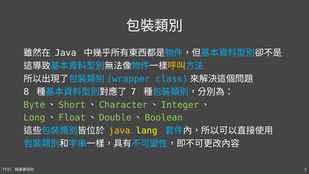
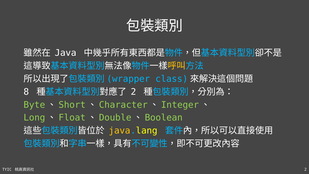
7: 7 -> 2 (133, 92)
